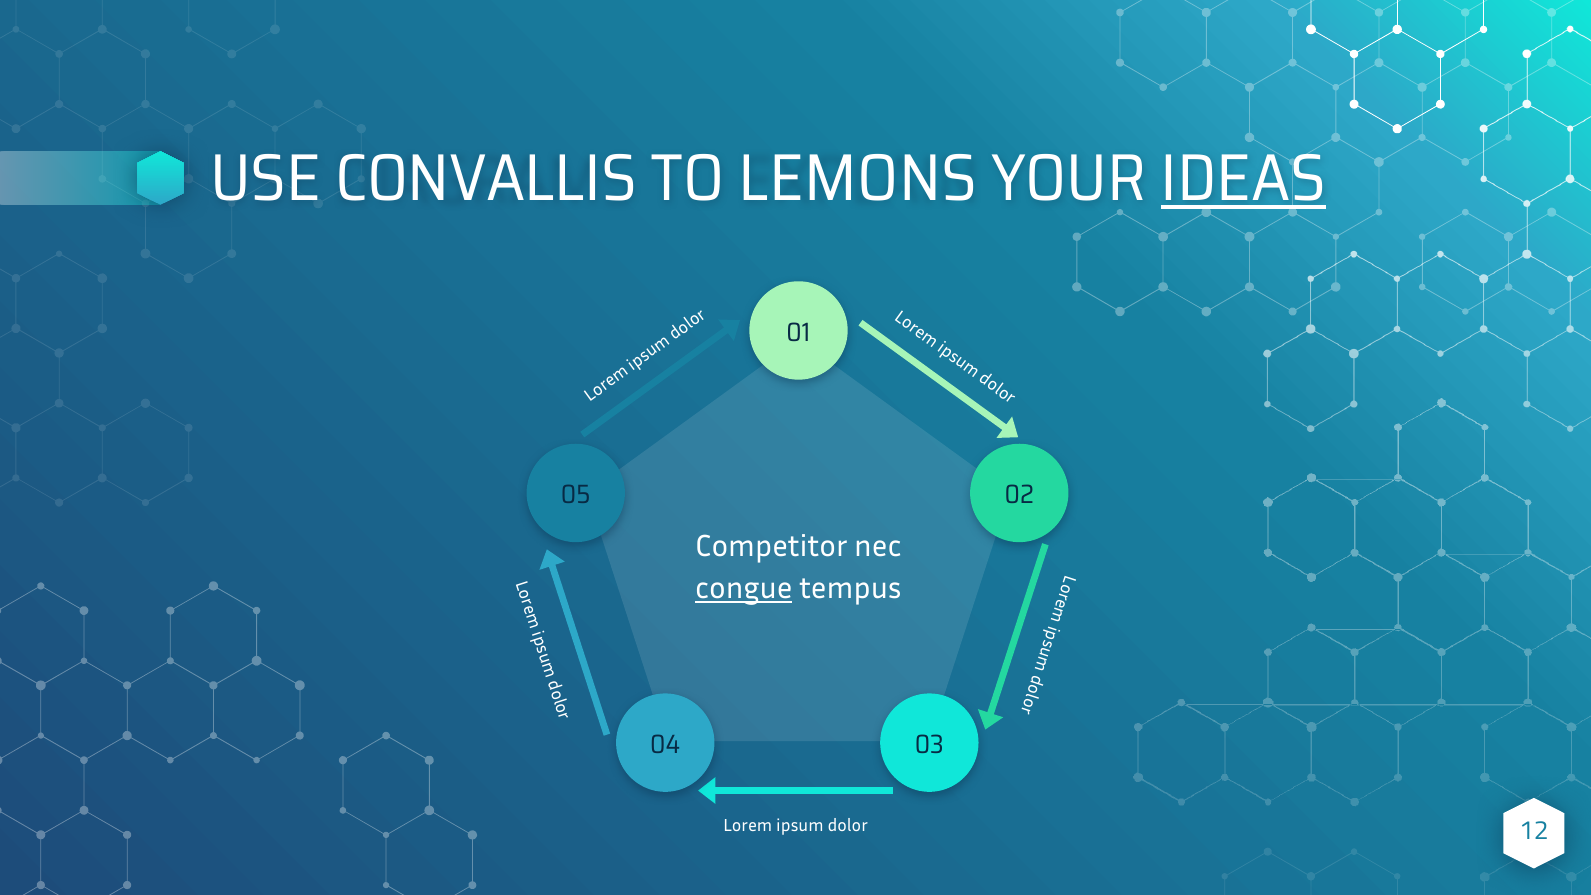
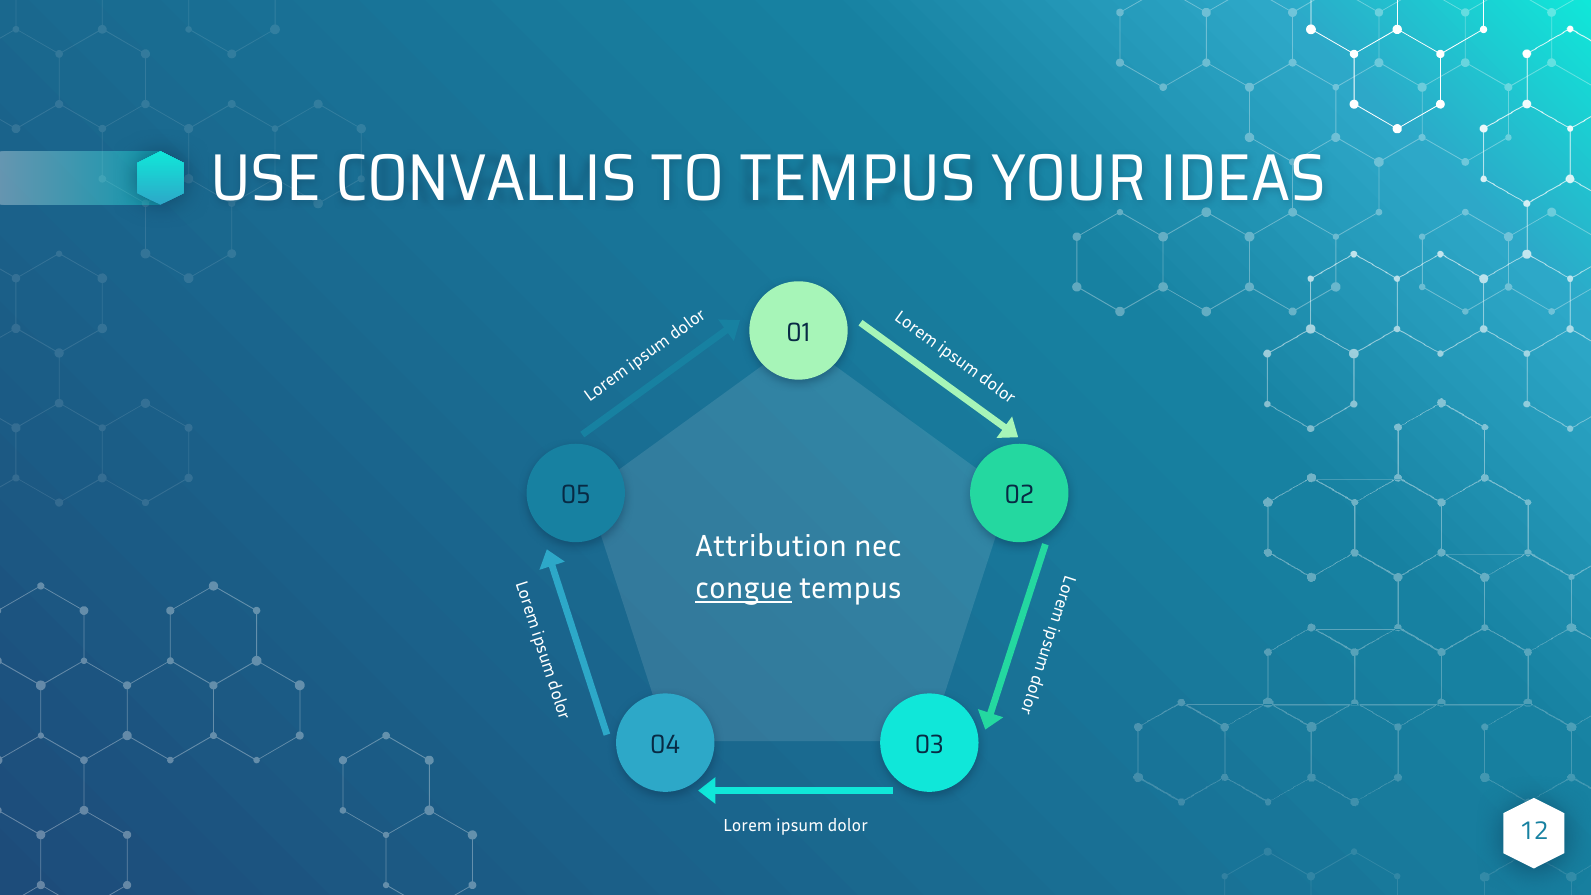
TO LEMONS: LEMONS -> TEMPUS (858, 179)
IDEAS underline: present -> none (1243, 179)
Competitor: Competitor -> Attribution (771, 546)
